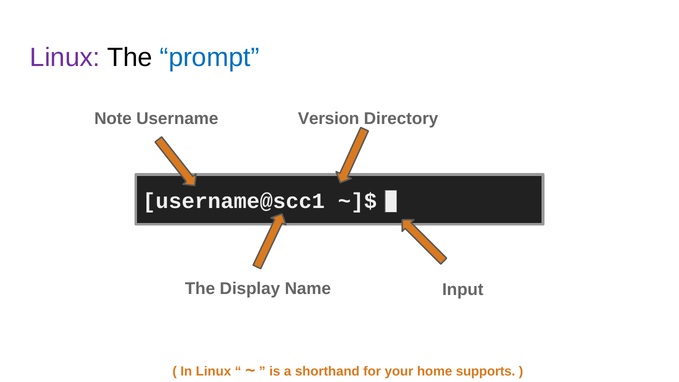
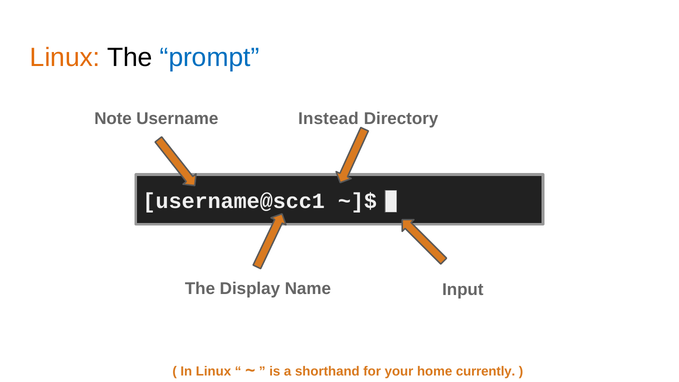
Linux colour: purple -> orange (65, 58)
Version: Version -> Instead (328, 118)
supports: supports -> currently (486, 371)
